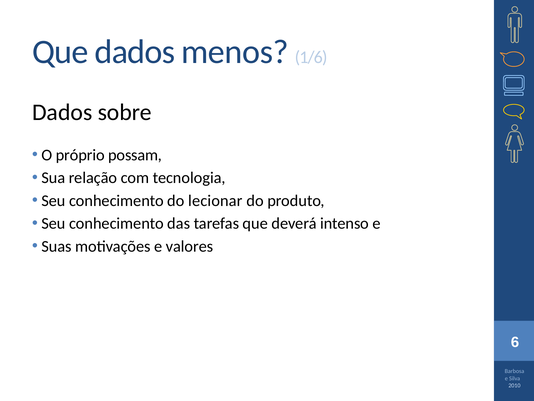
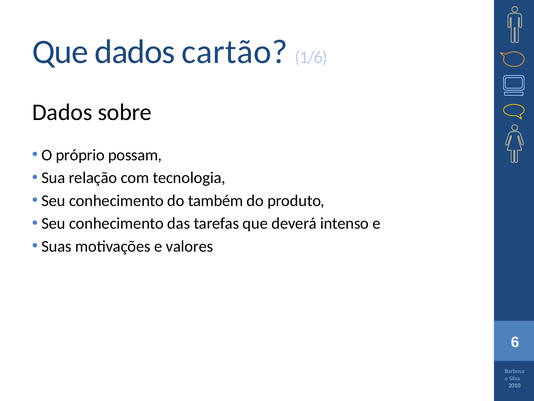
menos: menos -> cartão (234, 52)
lecionar: lecionar -> também (216, 200)
